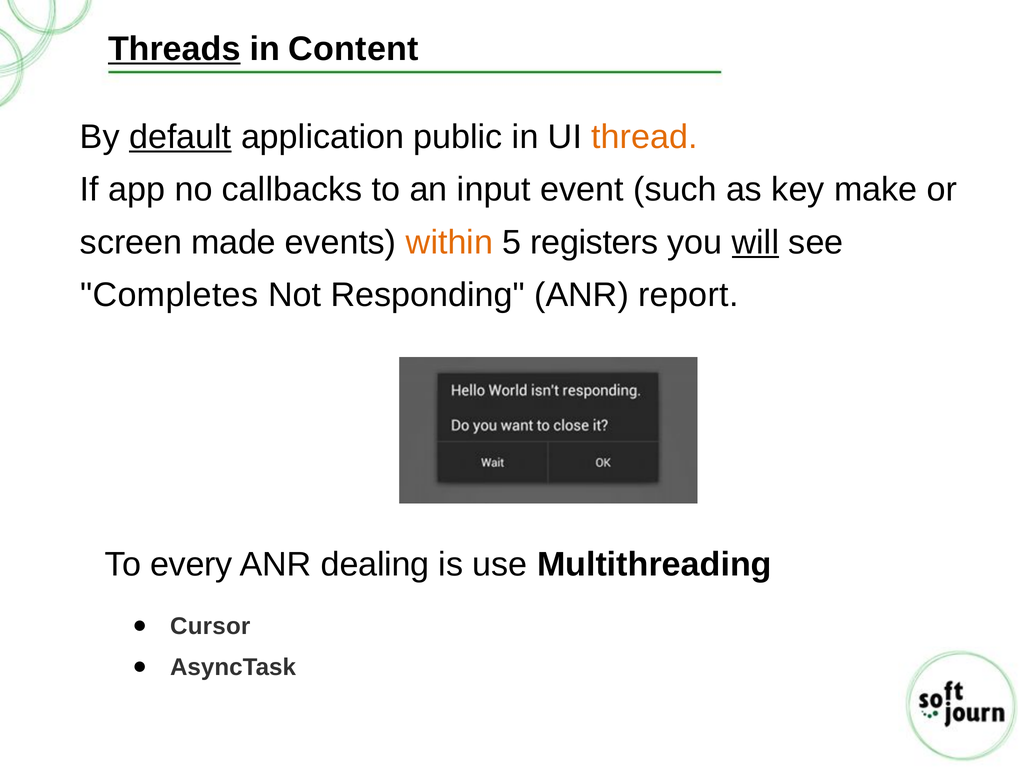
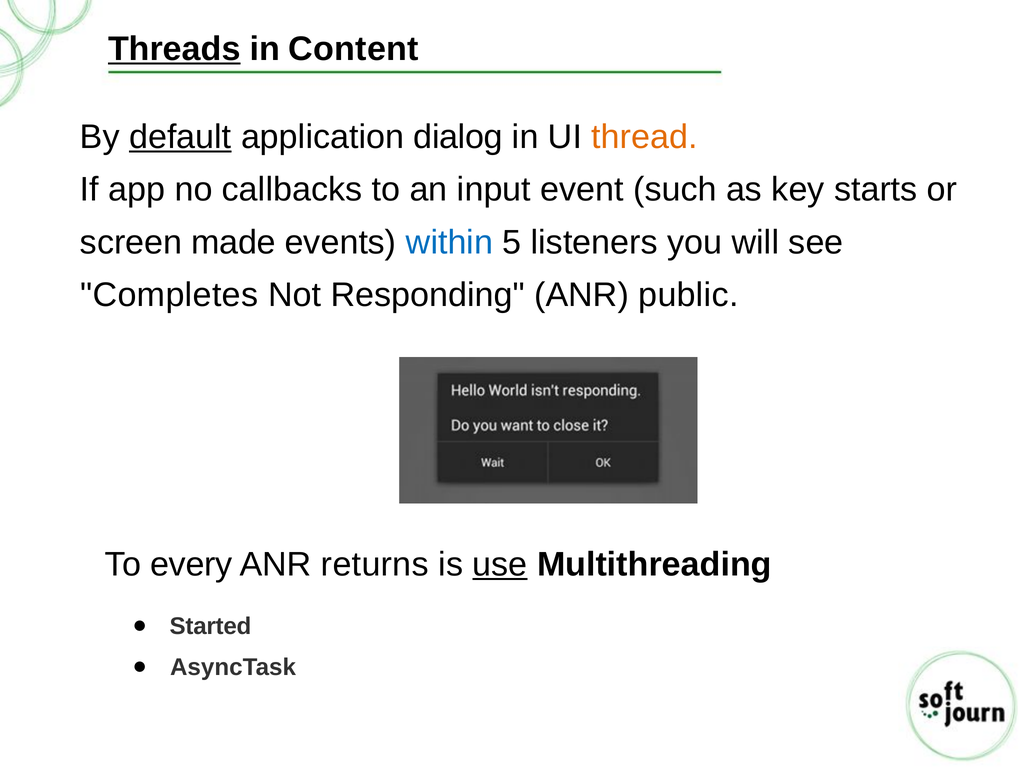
public: public -> dialog (458, 137)
make: make -> starts (876, 190)
within colour: orange -> blue (449, 242)
registers: registers -> listeners (594, 242)
will underline: present -> none (755, 242)
report: report -> public (688, 295)
dealing: dealing -> returns (375, 565)
use underline: none -> present (500, 565)
Cursor: Cursor -> Started (210, 626)
